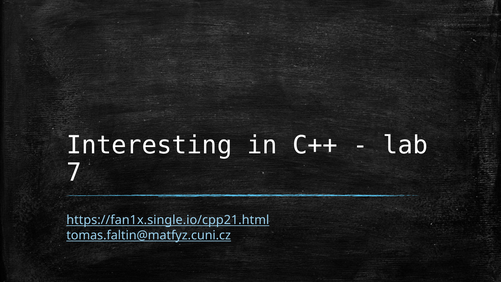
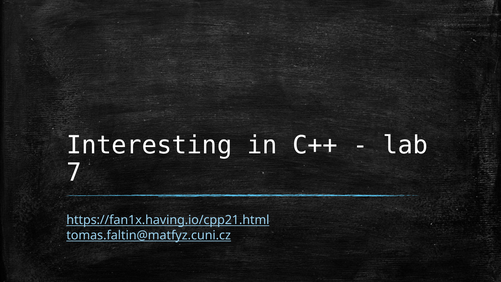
https://fan1x.single.io/cpp21.html: https://fan1x.single.io/cpp21.html -> https://fan1x.having.io/cpp21.html (168, 220)
